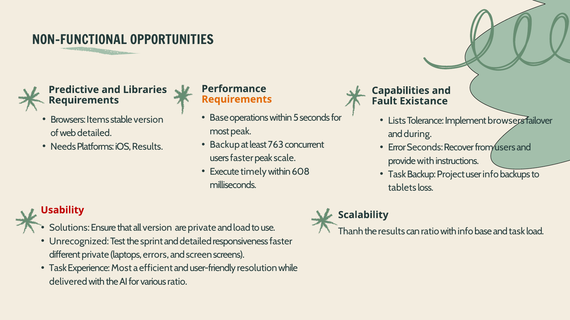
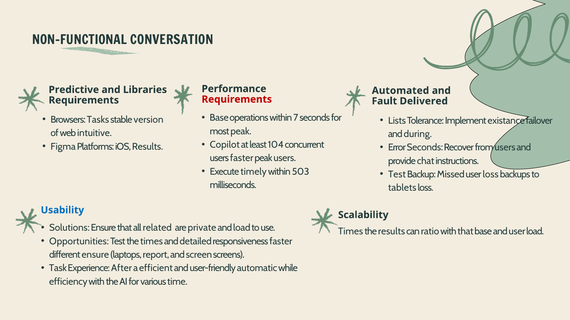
OPPORTUNITIES: OPPORTUNITIES -> CONVERSATION (172, 40)
Capabilities: Capabilities -> Automated (400, 91)
Requirements colour: orange -> red (237, 99)
Existance: Existance -> Delivered (424, 101)
5: 5 -> 7 (296, 118)
Items: Items -> Tasks (98, 120)
Implement browsers: browsers -> existance (506, 121)
web detailed: detailed -> intuitive (95, 133)
Backup: Backup -> Copilot (225, 145)
763: 763 -> 104 (276, 145)
Needs: Needs -> Figma (63, 147)
peak scale: scale -> users (285, 158)
provide with: with -> chat (426, 161)
608: 608 -> 503 (301, 172)
Task: Task -> Test (397, 175)
Project: Project -> Missed (451, 175)
user info: info -> loss (491, 175)
Usability colour: red -> blue (62, 210)
all version: version -> related (157, 228)
Thanh: Thanh -> Times (351, 232)
with info: info -> that (465, 232)
and task: task -> user (517, 232)
Unrecognized: Unrecognized -> Opportunities (79, 242)
the sprint: sprint -> times (152, 242)
different private: private -> ensure (95, 255)
errors: errors -> report (156, 255)
Experience Most: Most -> After (121, 269)
resolution: resolution -> automatic (257, 269)
delivered: delivered -> efficiency (68, 282)
various ratio: ratio -> time (177, 282)
